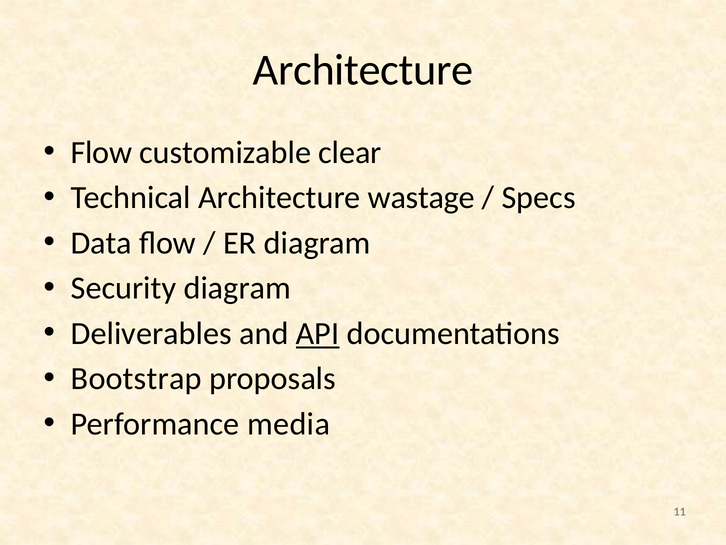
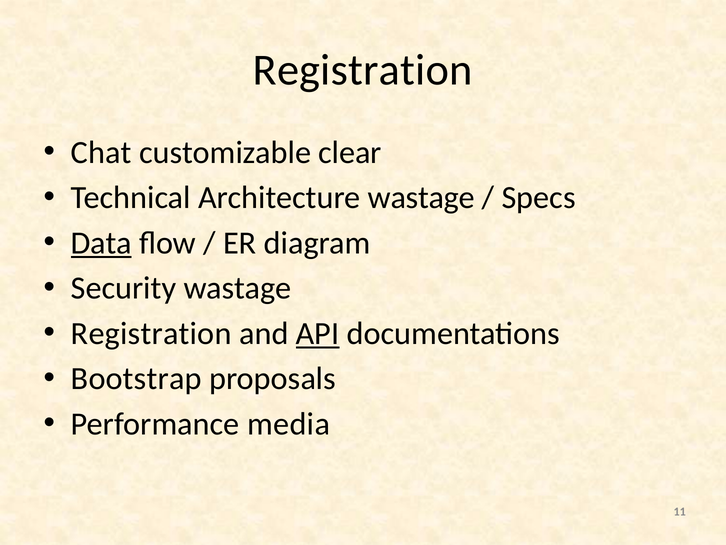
Architecture: Architecture -> Registration (363, 70)
Flow: Flow -> Chat (101, 152)
Data underline: none -> present (101, 243)
Security diagram: diagram -> wastage (237, 288)
Deliverables: Deliverables -> Registration (151, 333)
